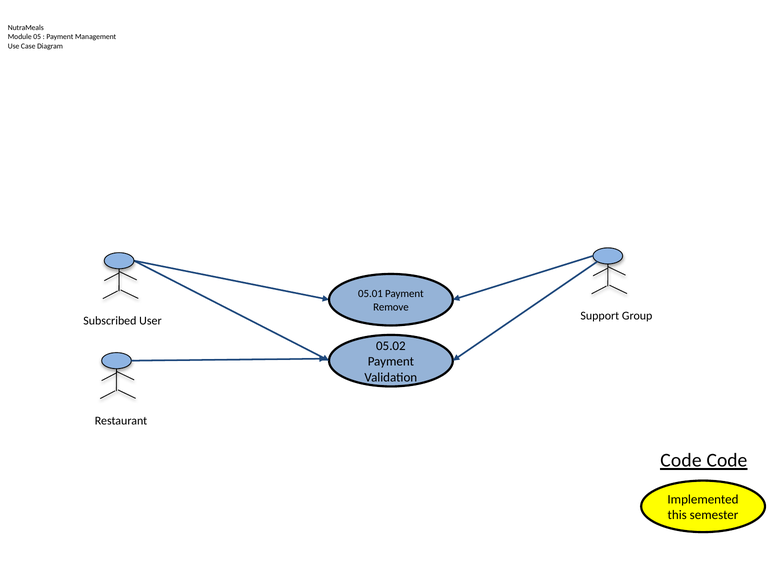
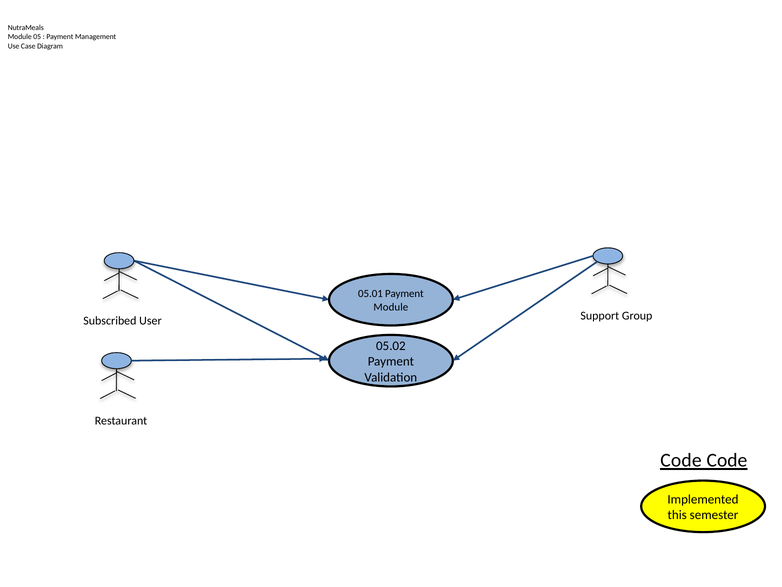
Remove: Remove -> Module (391, 307)
